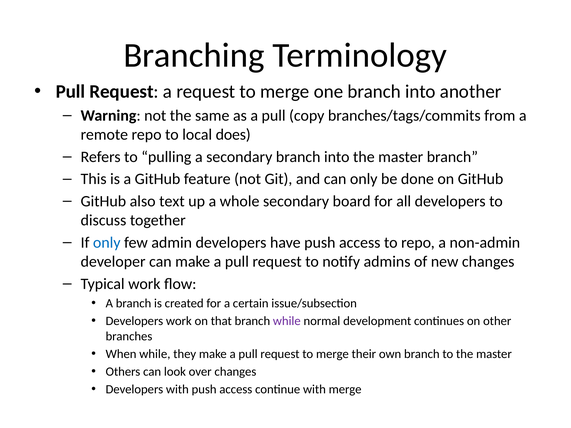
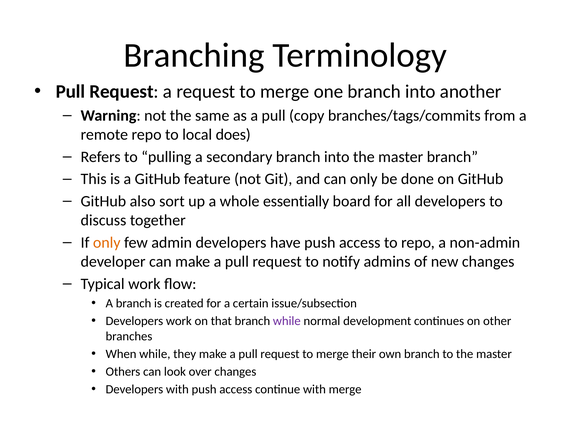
text: text -> sort (172, 201)
whole secondary: secondary -> essentially (296, 201)
only colour: blue -> orange (107, 243)
